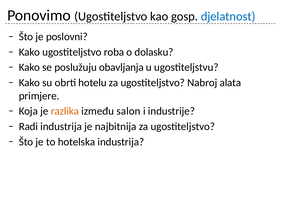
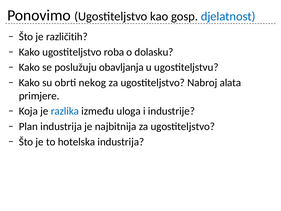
poslovni: poslovni -> različitih (67, 37)
hotelu: hotelu -> nekog (92, 83)
razlika colour: orange -> blue (65, 111)
salon: salon -> uloga (129, 111)
Radi: Radi -> Plan (28, 126)
